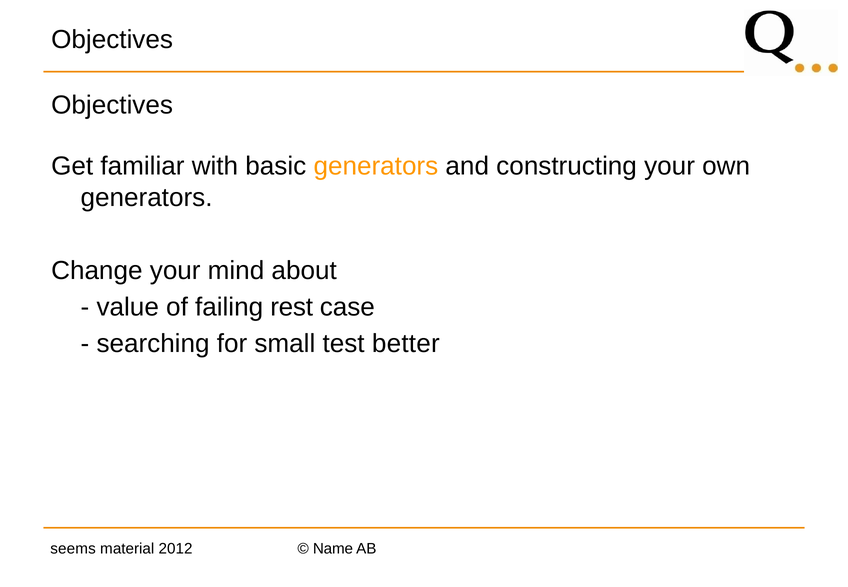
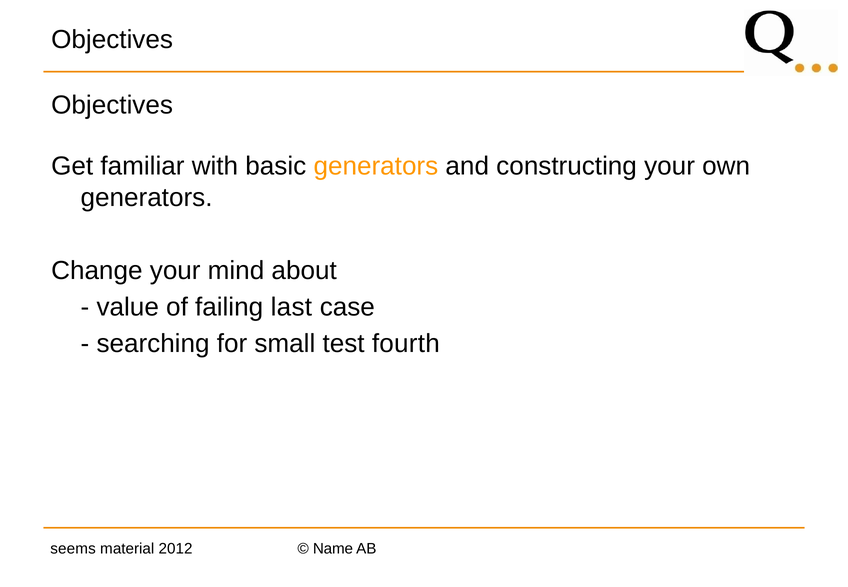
rest: rest -> last (291, 307)
better: better -> fourth (406, 344)
